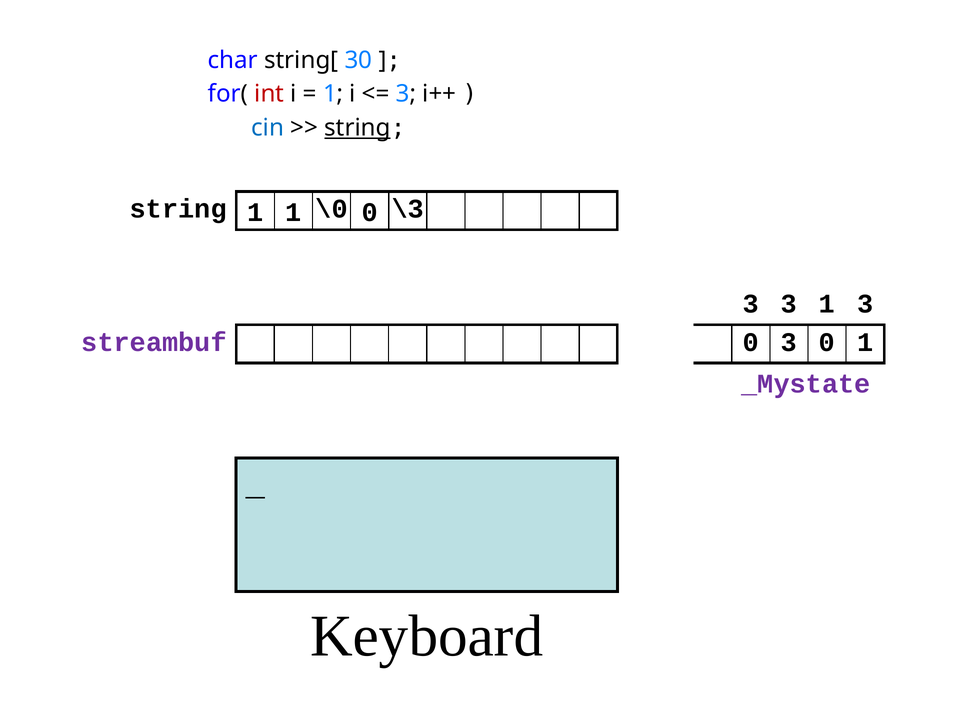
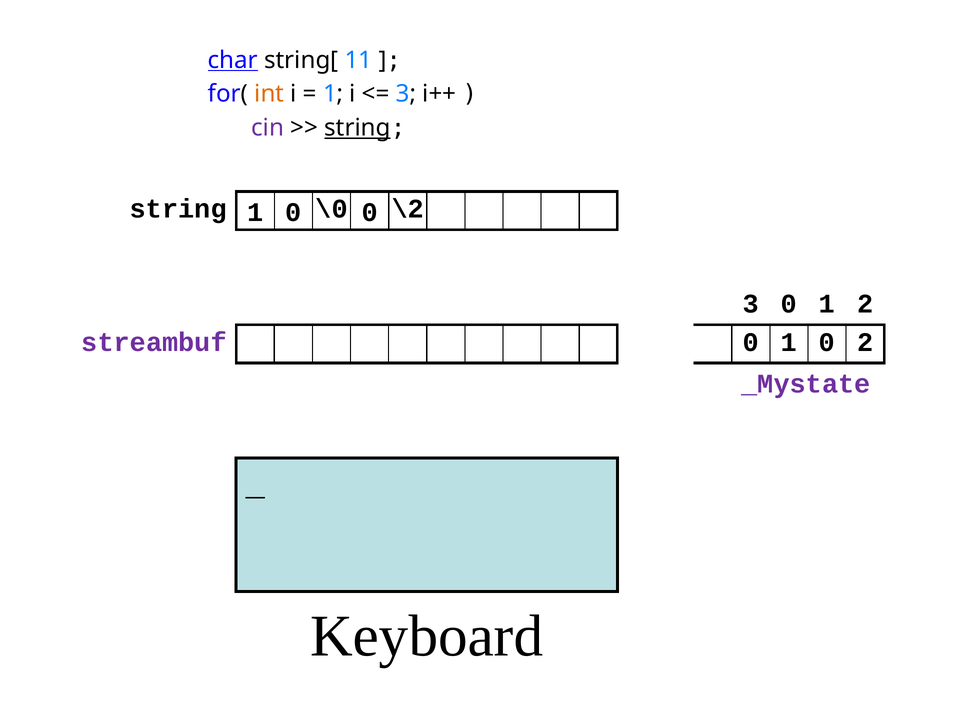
char underline: none -> present (233, 60)
30: 30 -> 11 (358, 60)
int colour: red -> orange (269, 94)
cin colour: blue -> purple (268, 128)
\3: \3 -> \2 (408, 209)
1: 1 -> 0 (293, 212)
3 3: 3 -> 0 (789, 304)
1 3: 3 -> 2 (865, 304)
3: 3 -> 1 (789, 342)
0 1: 1 -> 2 (865, 342)
